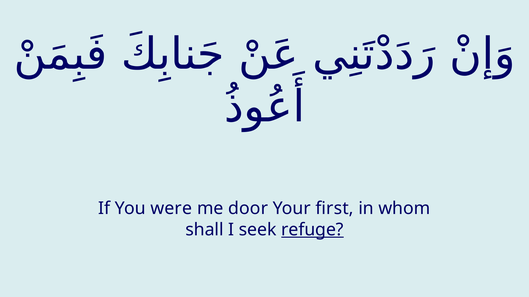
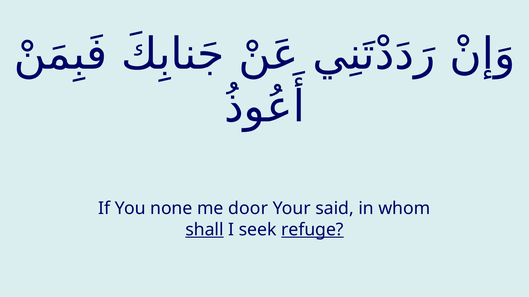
were: were -> none (171, 209)
first: first -> said (335, 209)
shall underline: none -> present (205, 230)
